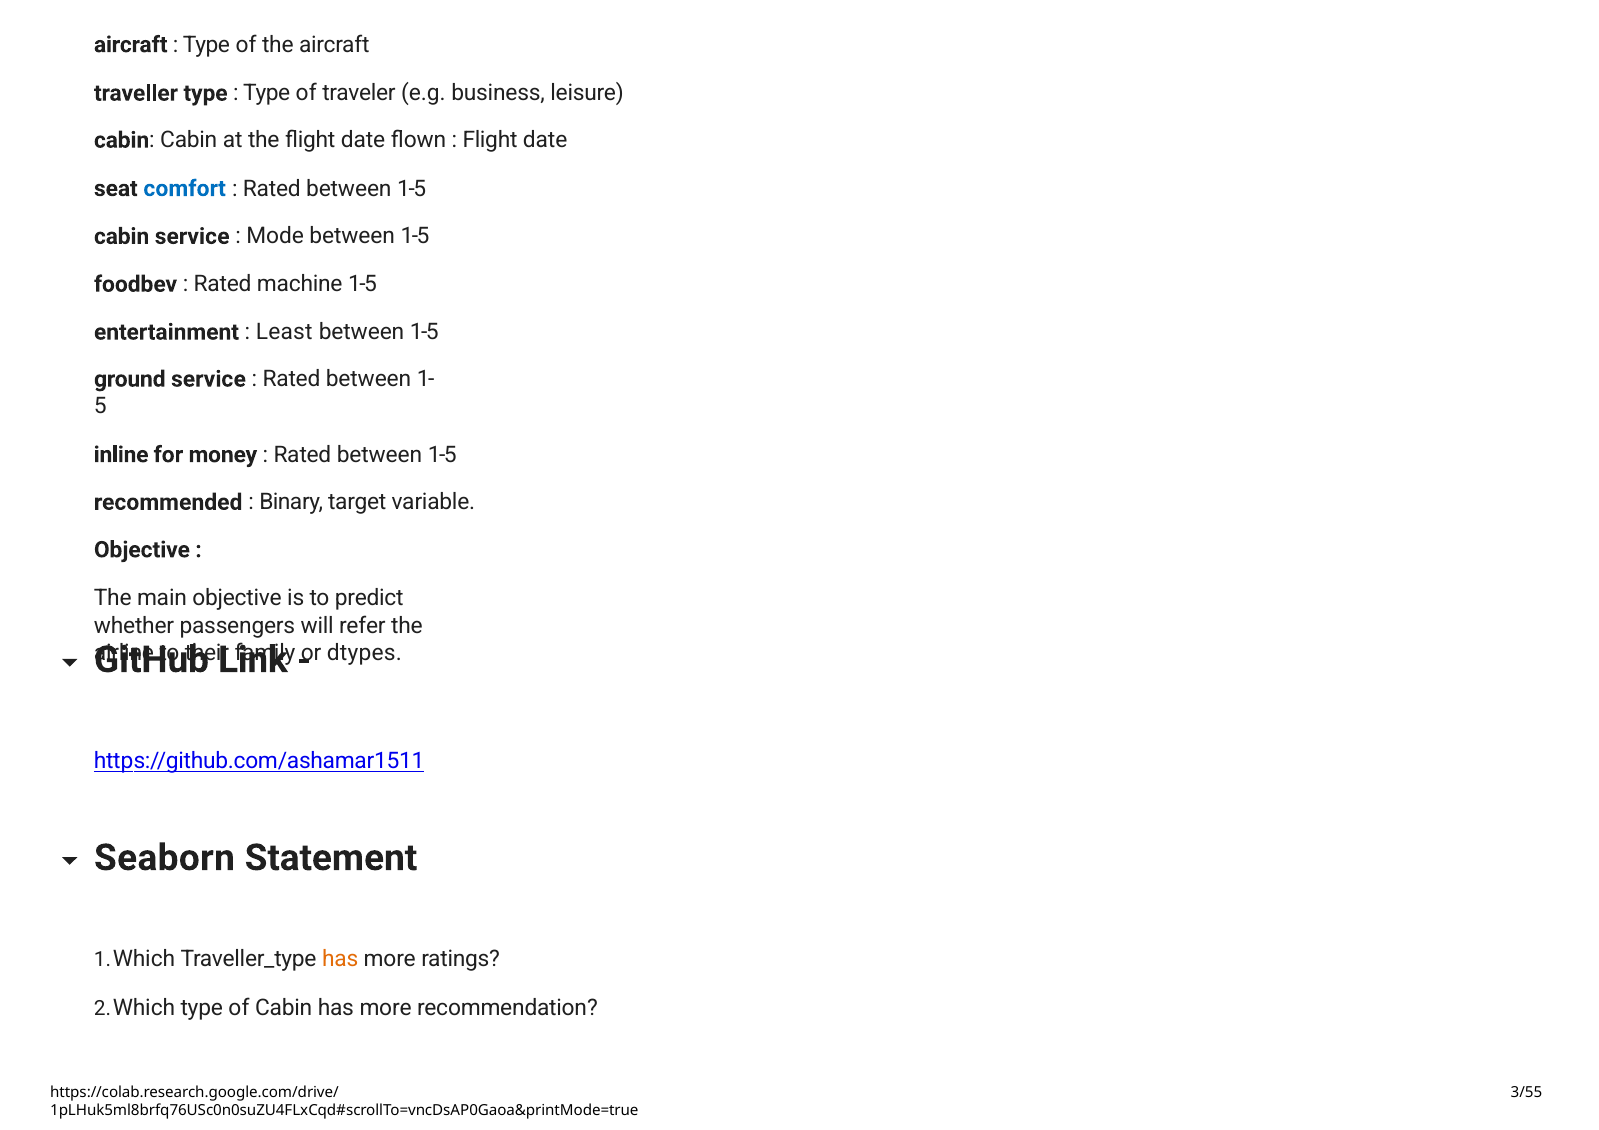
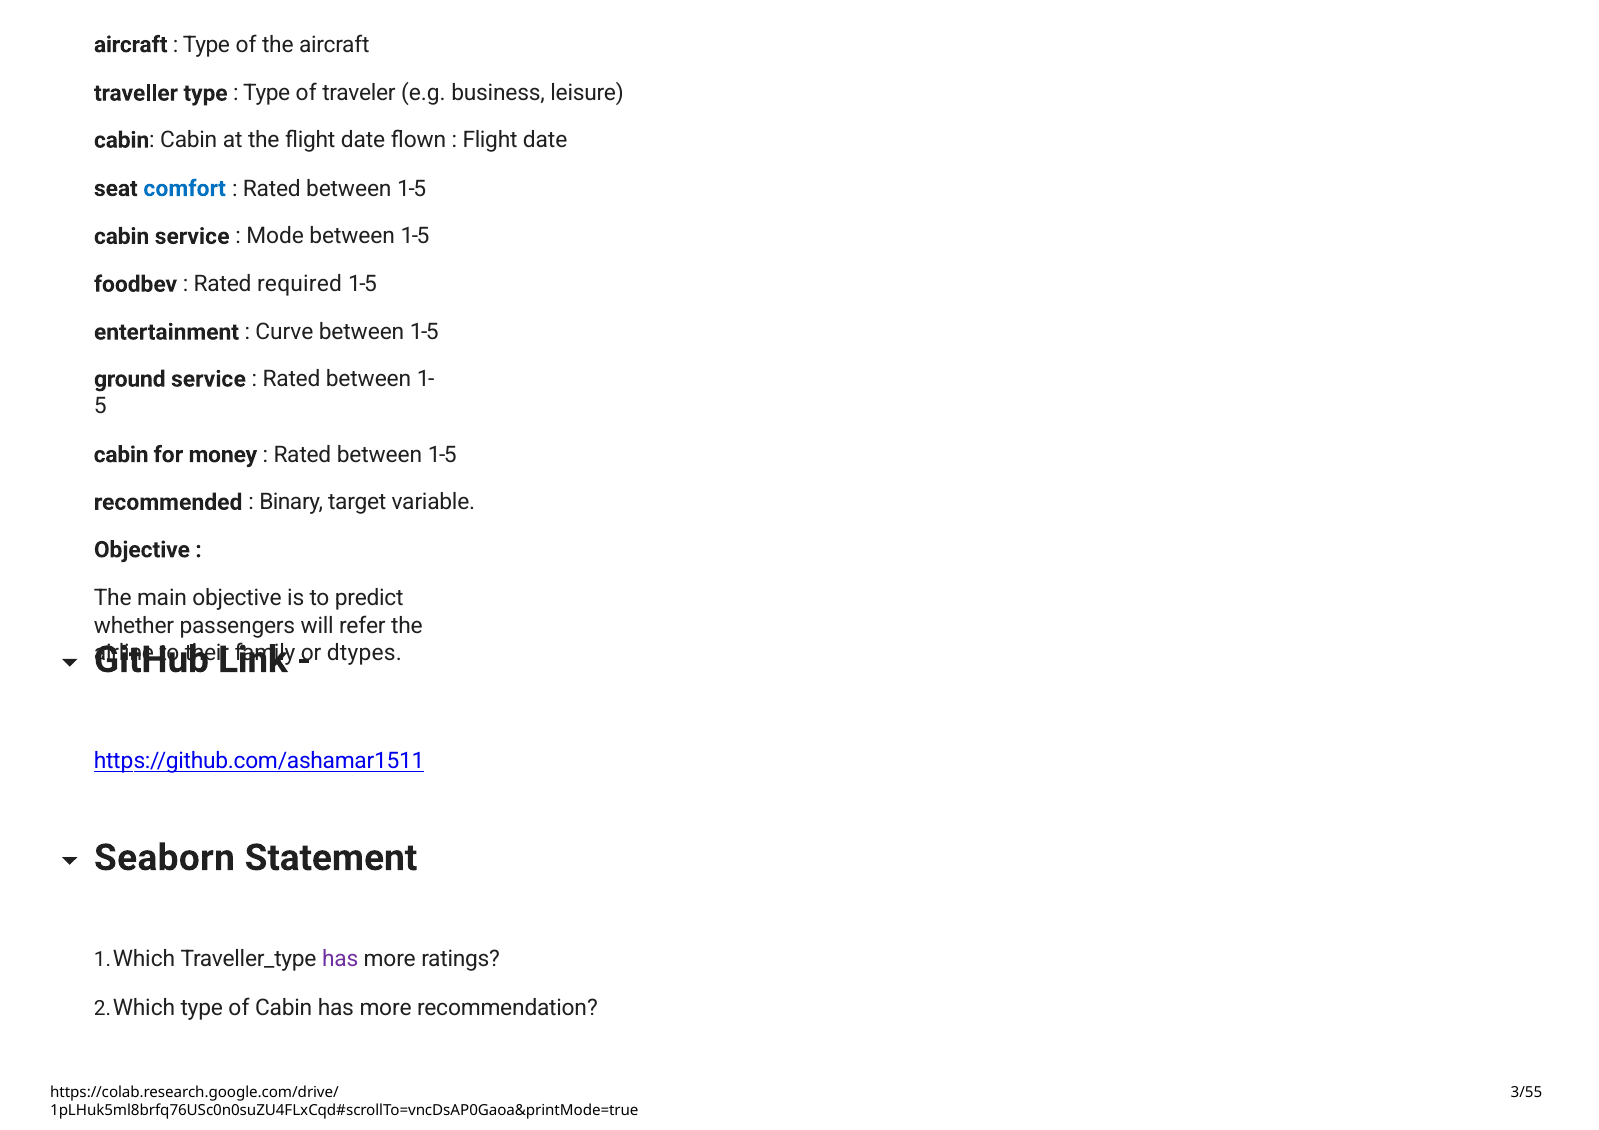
machine: machine -> required (300, 284)
Least: Least -> Curve (284, 332)
inline: inline -> cabin (121, 455)
has colour: orange -> purple (340, 959)
